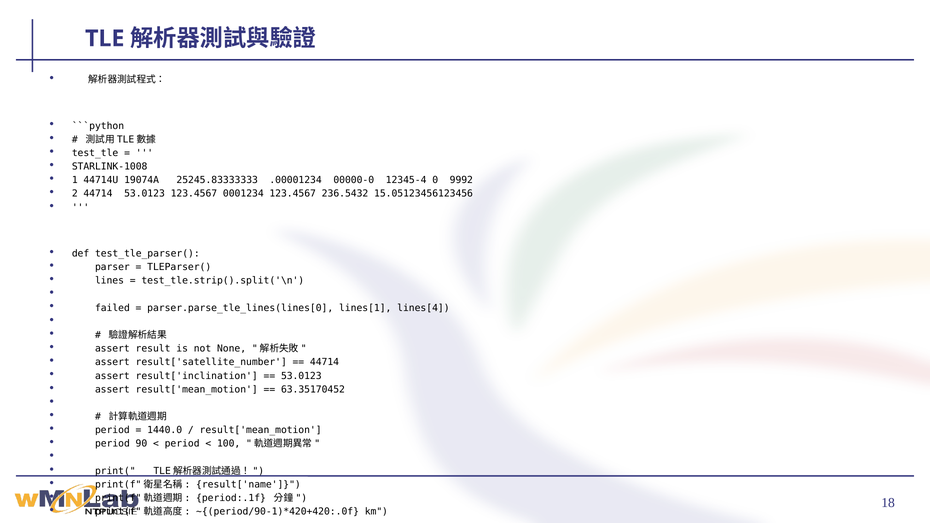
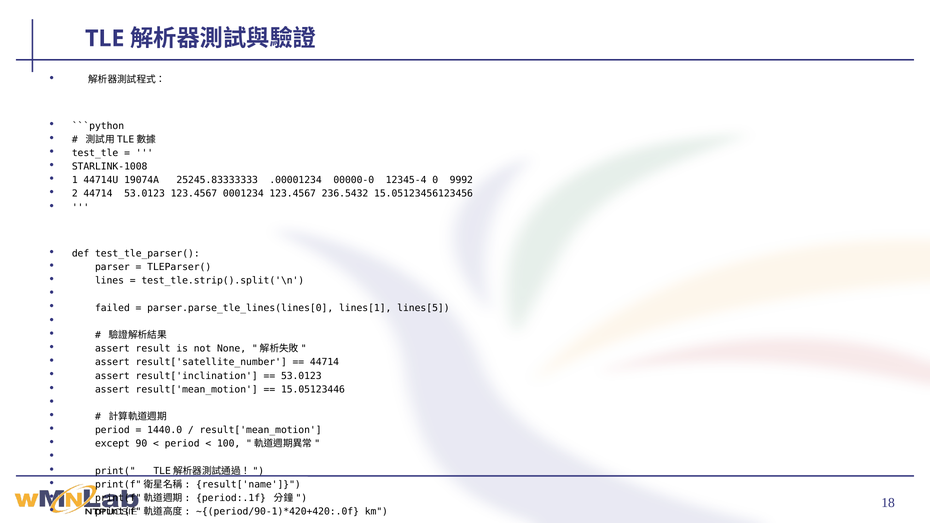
lines[4: lines[4 -> lines[5 (423, 308)
63.35170452: 63.35170452 -> 15.05123446 (313, 389)
period: period -> except (112, 444)
